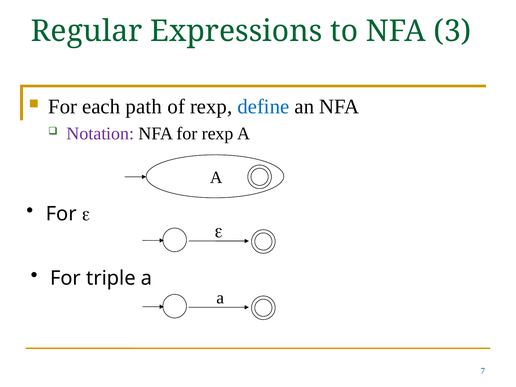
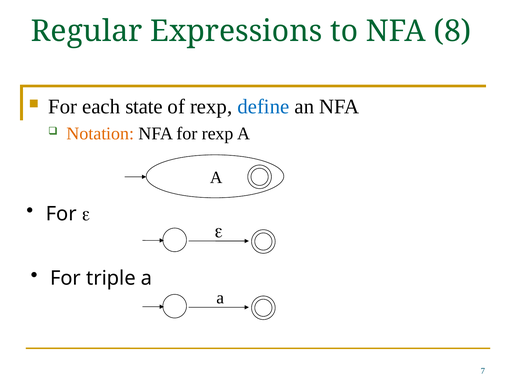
3: 3 -> 8 (452, 31)
path: path -> state (144, 107)
Notation colour: purple -> orange (100, 134)
